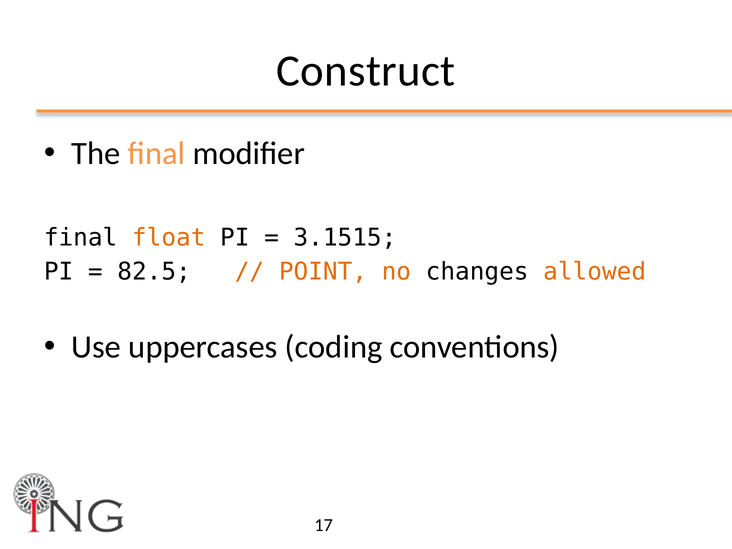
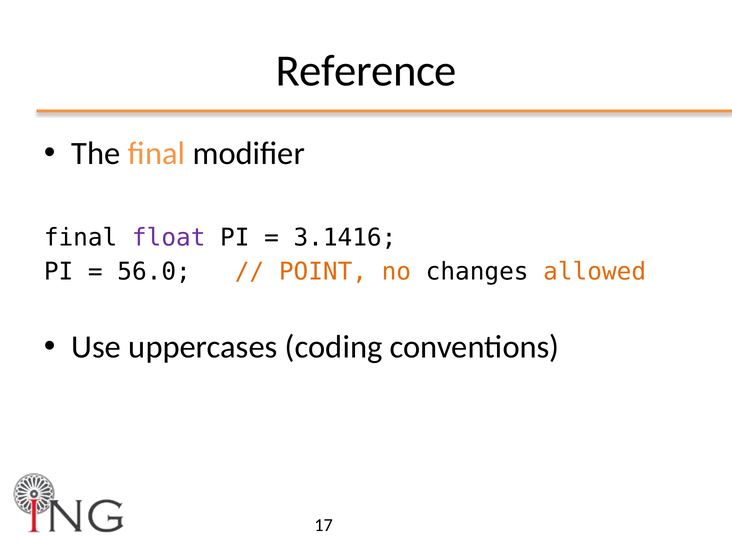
Construct: Construct -> Reference (366, 71)
float colour: orange -> purple (169, 238)
3.1515: 3.1515 -> 3.1416 (345, 238)
82.5: 82.5 -> 56.0 (154, 272)
